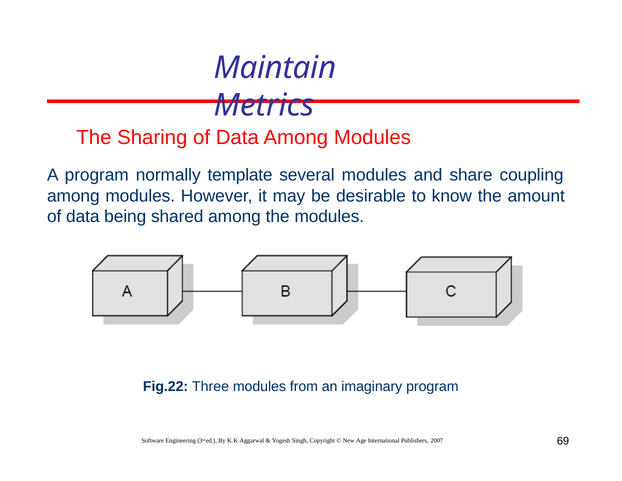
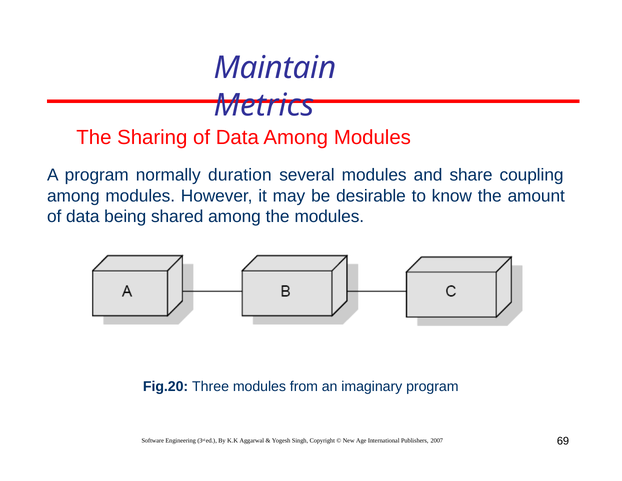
template: template -> duration (240, 175)
Fig.22: Fig.22 -> Fig.20 (166, 386)
